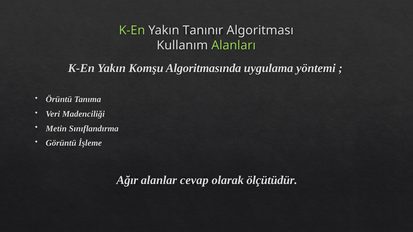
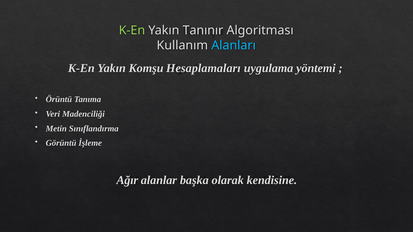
Alanları colour: light green -> light blue (234, 46)
Algoritmasında: Algoritmasında -> Hesaplamaları (203, 68)
cevap: cevap -> başka (194, 180)
ölçütüdür: ölçütüdür -> kendisine (272, 180)
